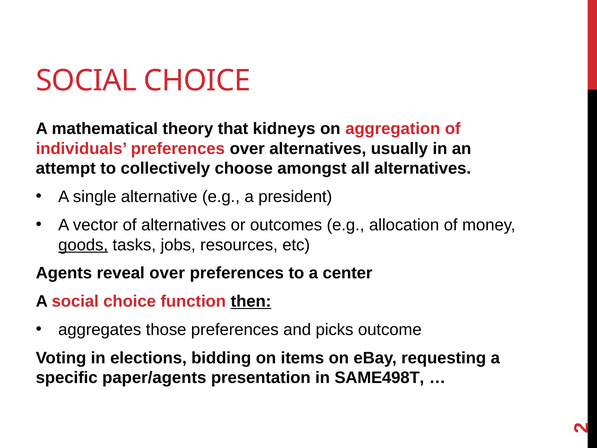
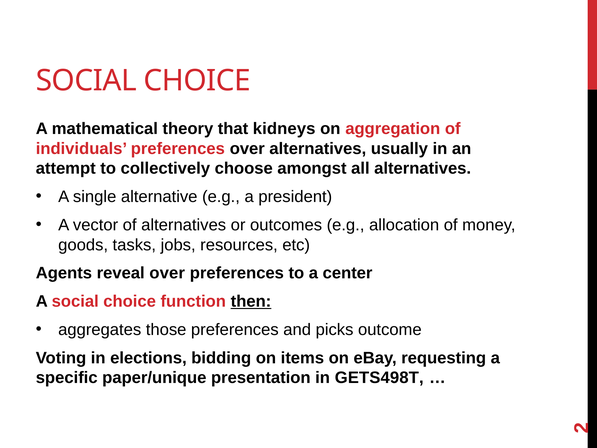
goods underline: present -> none (83, 245)
paper/agents: paper/agents -> paper/unique (154, 378)
SAME498T: SAME498T -> GETS498T (379, 378)
